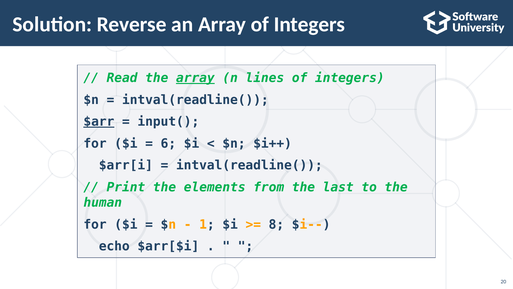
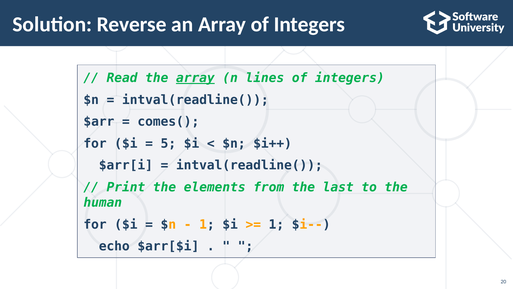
$arr underline: present -> none (99, 122)
input(: input( -> comes( (168, 122)
6: 6 -> 5 (168, 143)
8: 8 -> 1 (276, 224)
